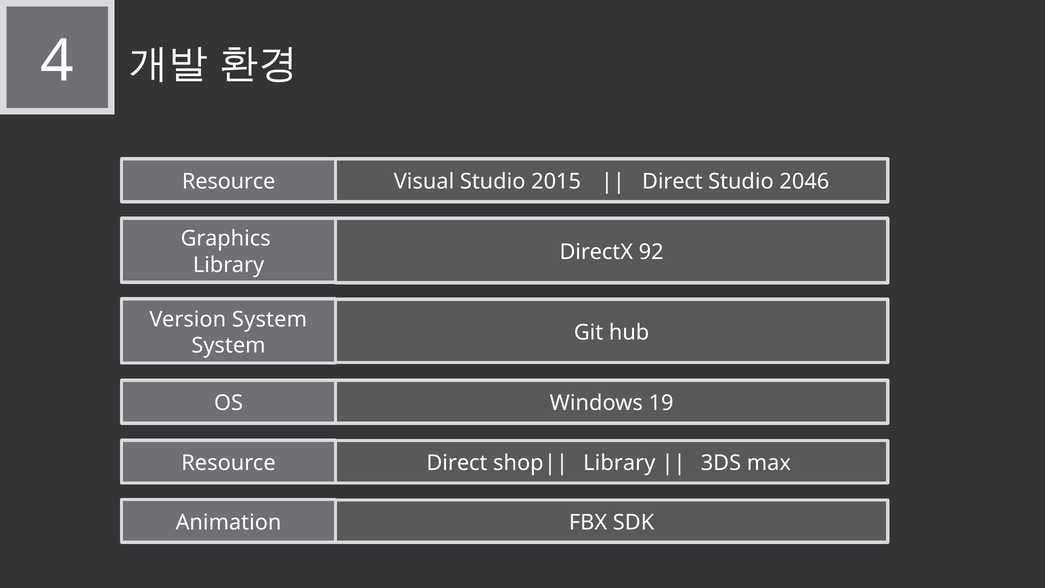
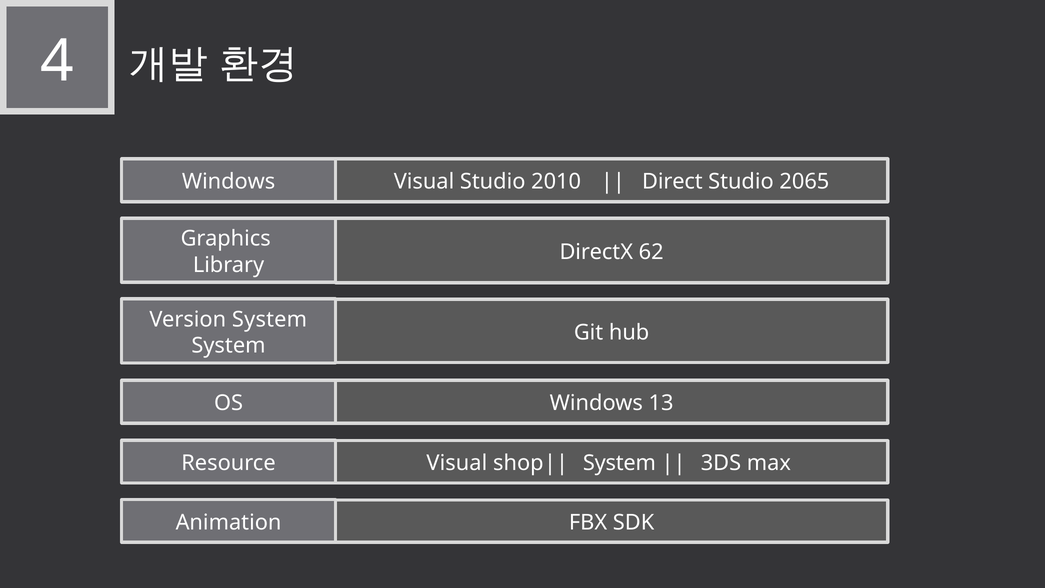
Resource: Resource -> Windows (229, 182)
2015: 2015 -> 2010 (556, 182)
2046: 2046 -> 2065 (804, 182)
92: 92 -> 62 (651, 252)
19: 19 -> 13 (661, 403)
Resource Direct: Direct -> Visual (457, 463)
Library: Library -> System (619, 463)
